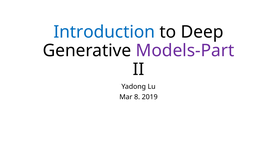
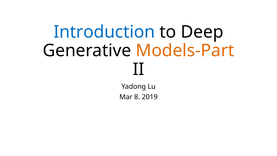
Models-Part colour: purple -> orange (185, 51)
